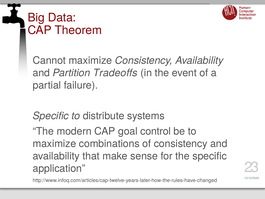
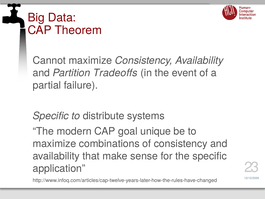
control: control -> unique (156, 131)
